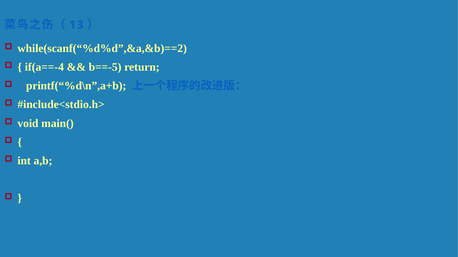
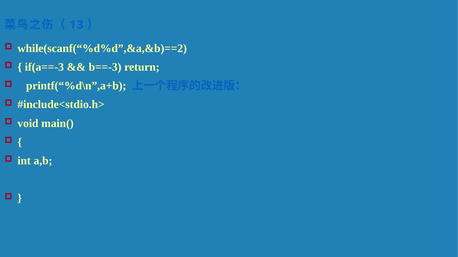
if(a==-4: if(a==-4 -> if(a==-3 (44, 67)
b==-5: b==-5 -> b==-3 (105, 67)
